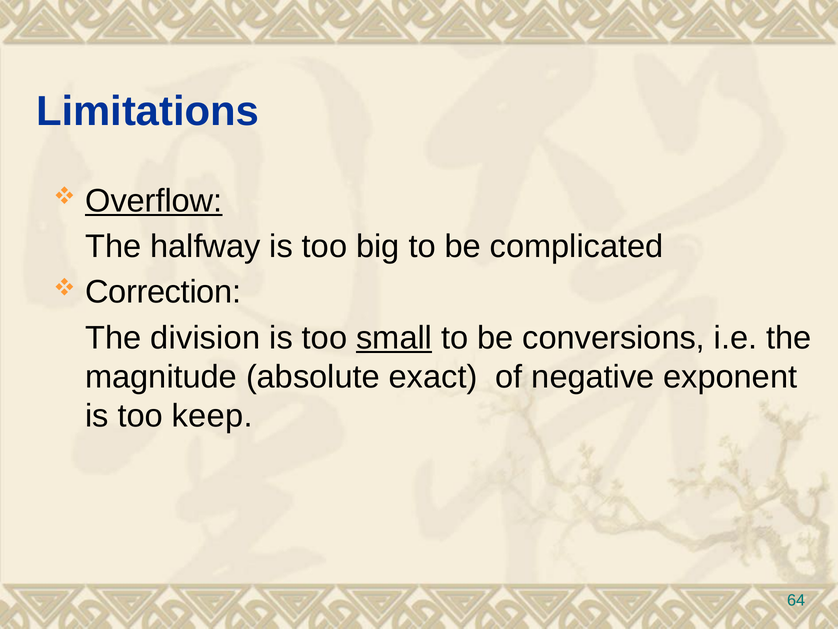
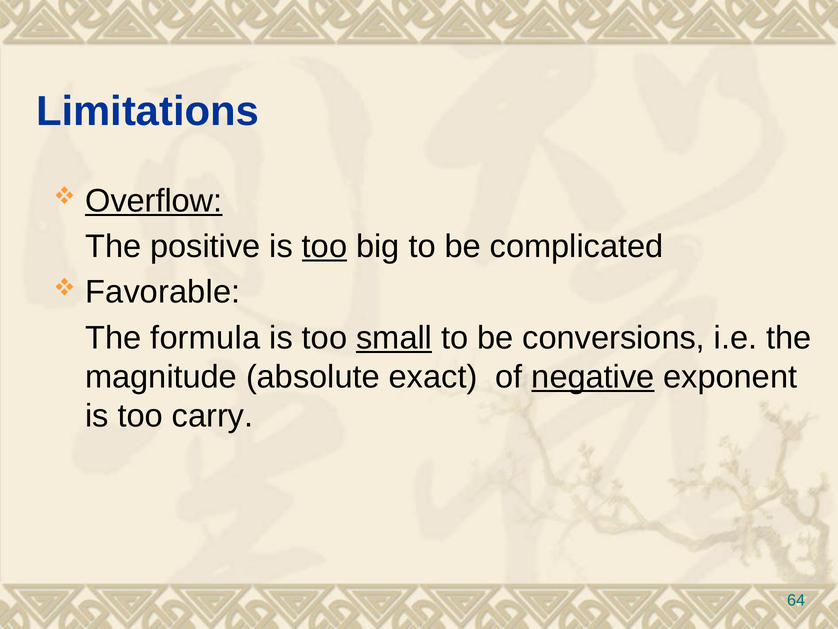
halfway: halfway -> positive (205, 246)
too underline: none -> present (325, 246)
Correction: Correction -> Favorable (163, 292)
division: division -> formula (205, 338)
negative underline: none -> present (593, 377)
keep: keep -> carry (213, 416)
